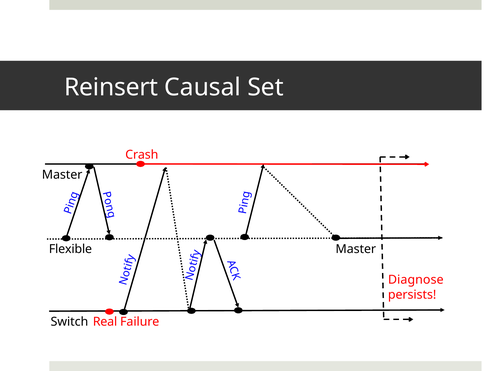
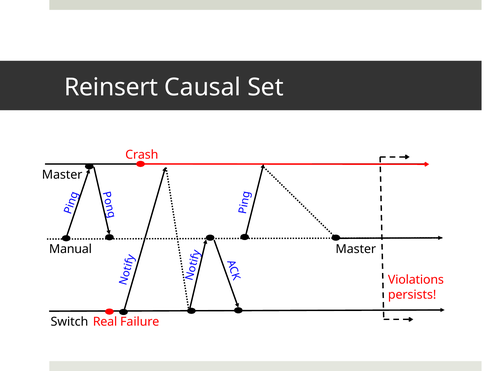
Flexible: Flexible -> Manual (70, 249)
Diagnose: Diagnose -> Violations (416, 279)
